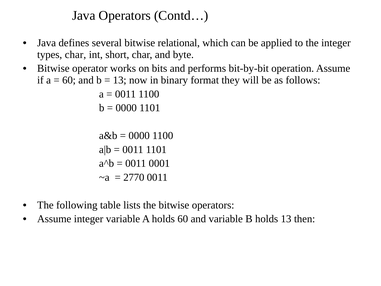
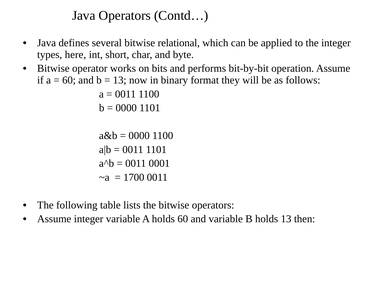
types char: char -> here (75, 54)
2770: 2770 -> 1700 (134, 177)
